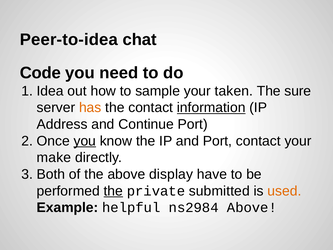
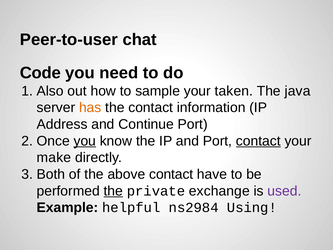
Peer-to-idea: Peer-to-idea -> Peer-to-user (69, 39)
Idea: Idea -> Also (50, 91)
sure: sure -> java (298, 91)
information underline: present -> none (211, 108)
contact underline: none -> present (258, 141)
above display: display -> contact (171, 174)
submitted: submitted -> exchange (219, 191)
used colour: orange -> purple (284, 191)
ns2984 Above: Above -> Using (252, 207)
